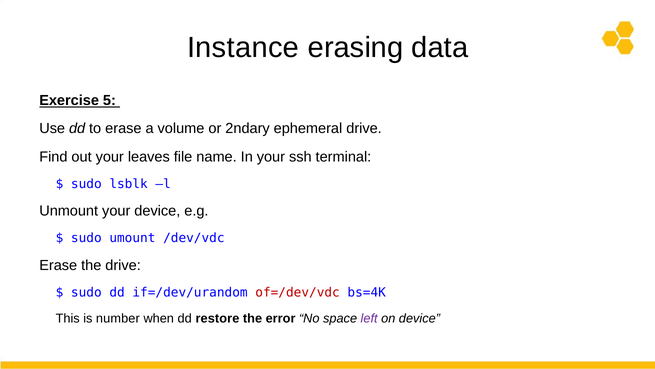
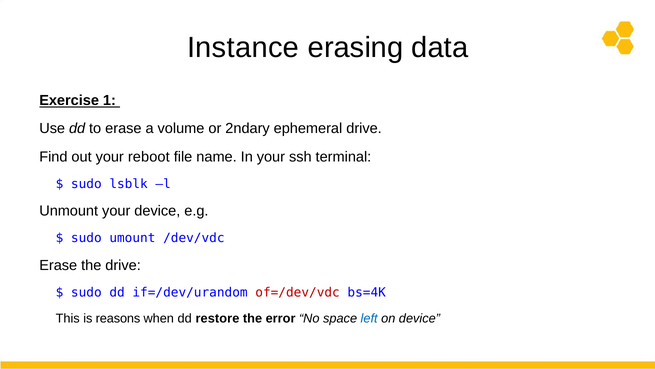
5: 5 -> 1 (109, 100)
leaves: leaves -> reboot (149, 157)
number: number -> reasons (118, 318)
left colour: purple -> blue (369, 318)
